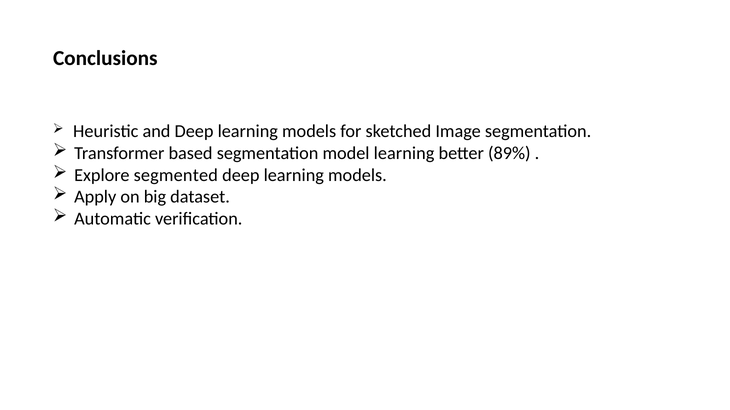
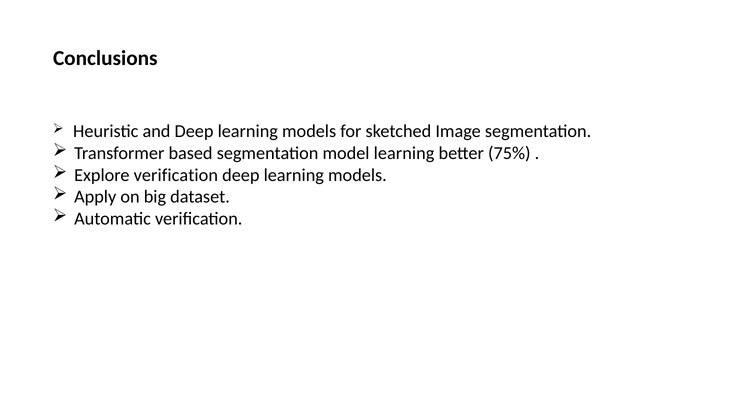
89%: 89% -> 75% (509, 153)
Explore segmented: segmented -> verification (176, 175)
